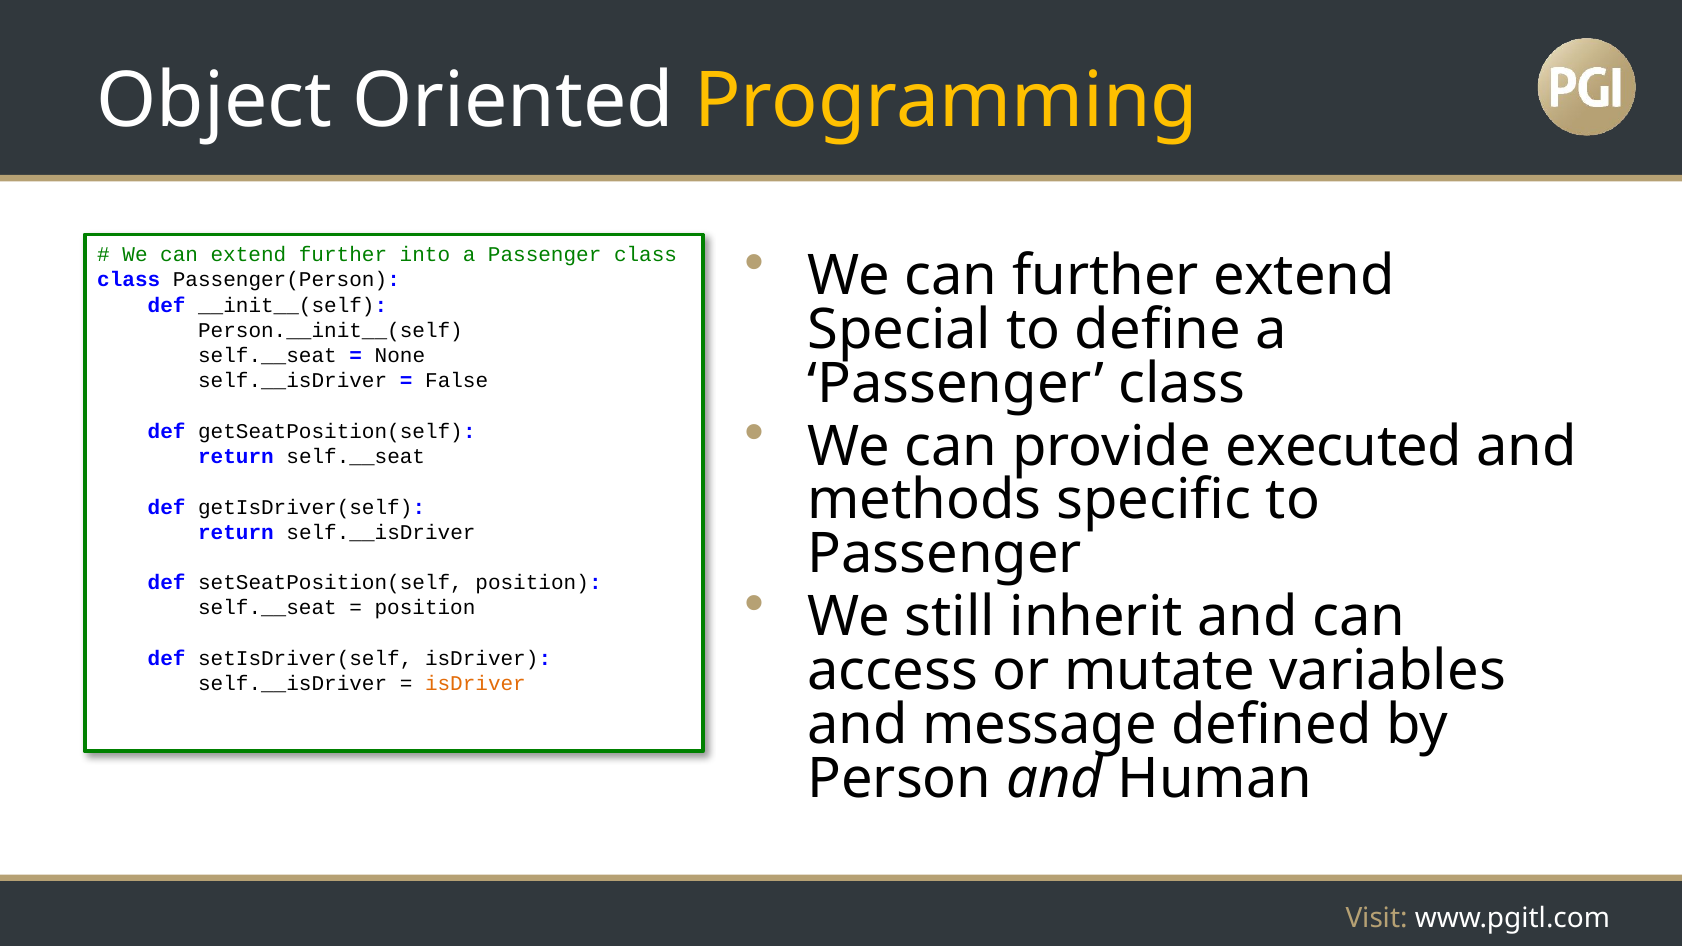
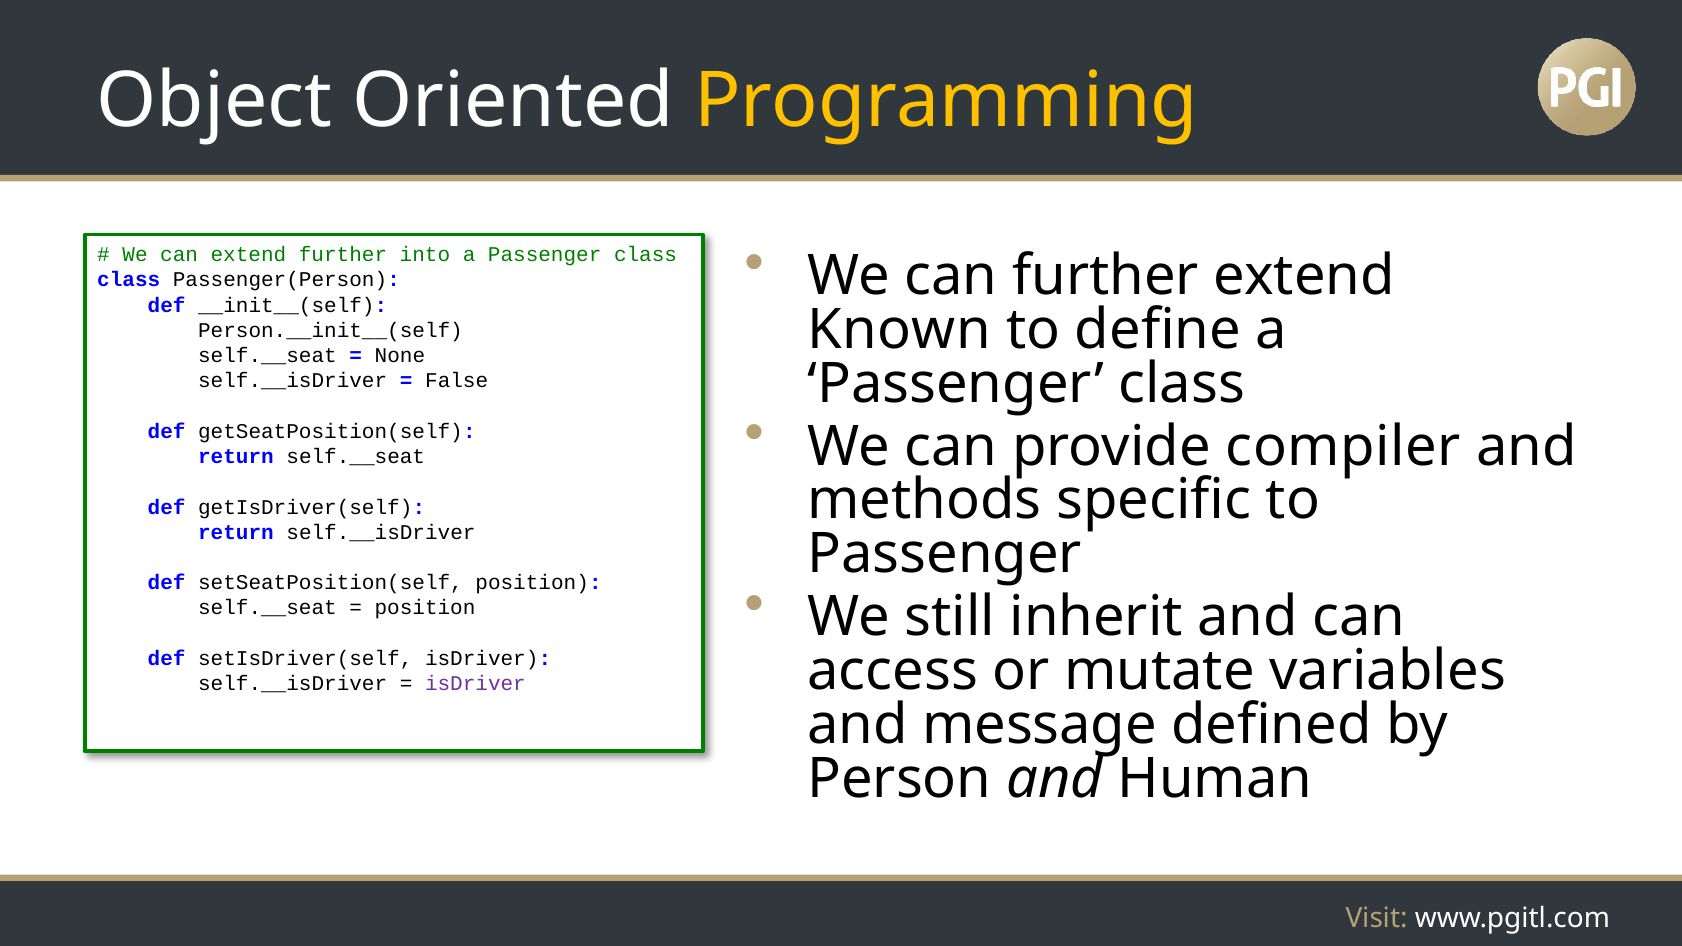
Special: Special -> Known (899, 330)
executed: executed -> compiler (1343, 447)
isDriver colour: orange -> purple (475, 684)
